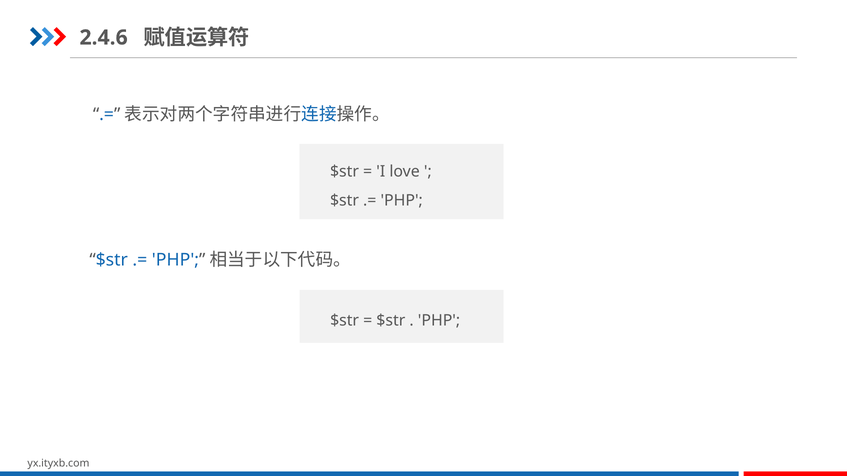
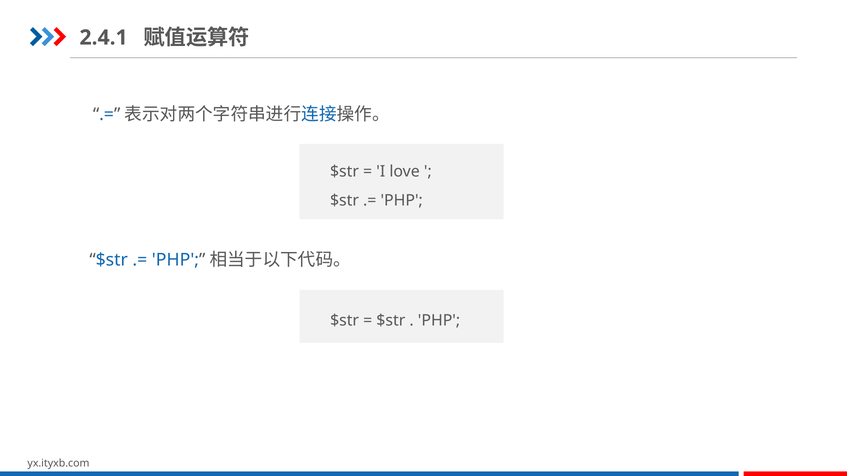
2.4.6: 2.4.6 -> 2.4.1 (104, 38)
